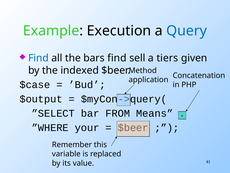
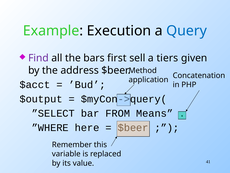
Find colour: blue -> purple (38, 58)
bars find: find -> first (117, 58)
indexed: indexed -> address (80, 70)
$case: $case -> $acct (35, 84)
your: your -> here (87, 127)
